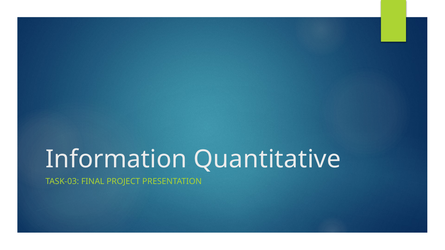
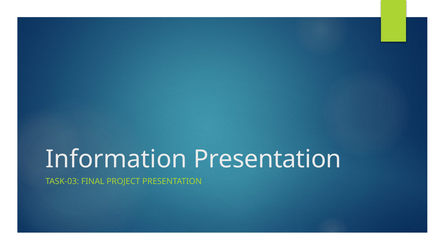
Information Quantitative: Quantitative -> Presentation (267, 159)
